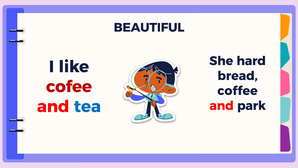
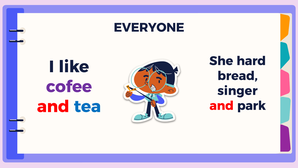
BEAUTIFUL: BEAUTIFUL -> EVERYONE (149, 27)
cofee colour: red -> purple (69, 86)
coffee: coffee -> singer (238, 91)
